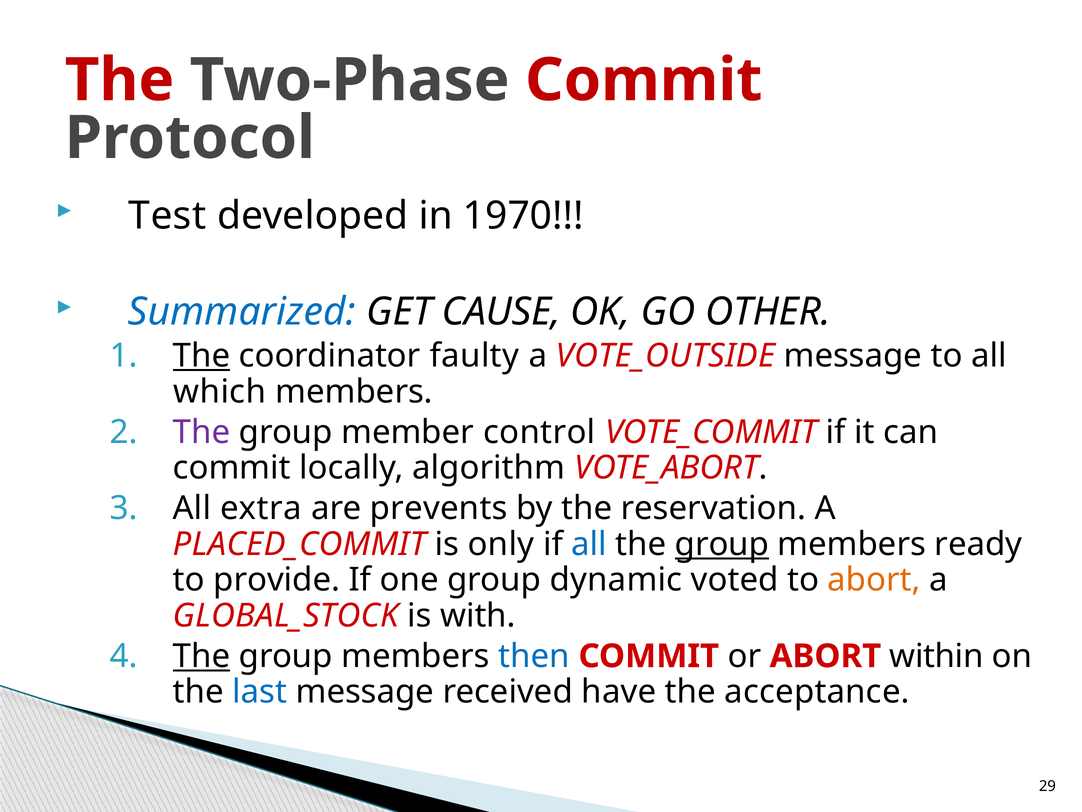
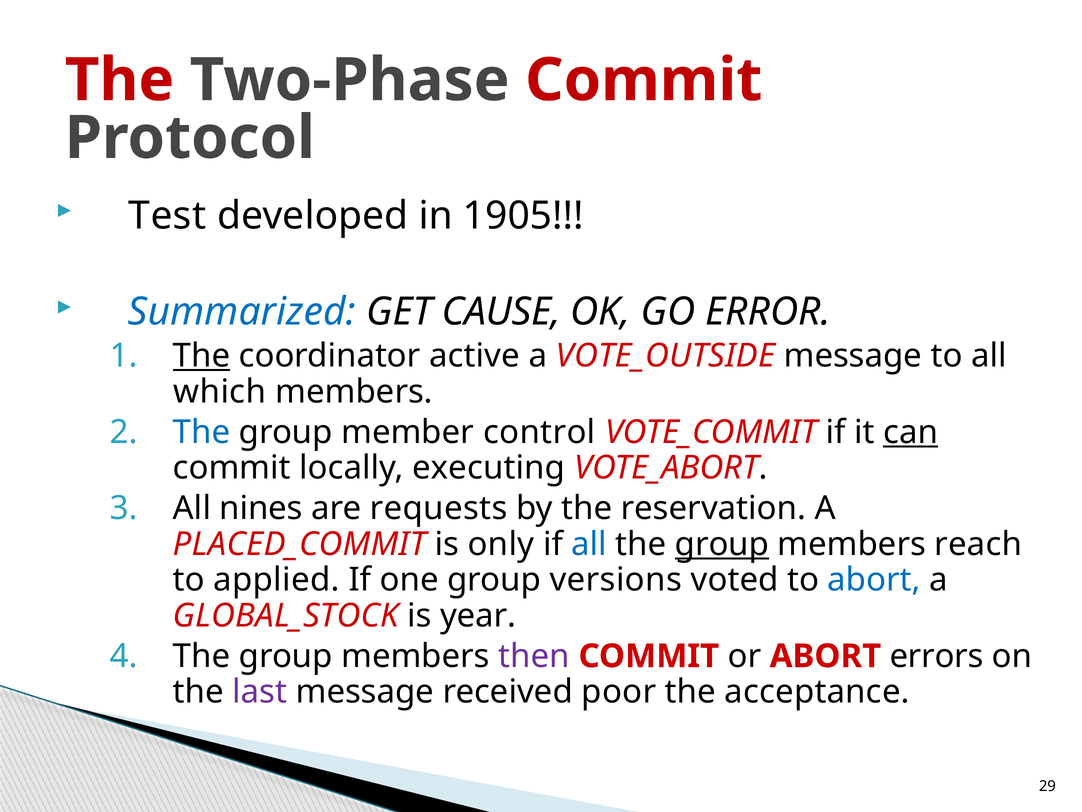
1970: 1970 -> 1905 (523, 216)
OTHER: OTHER -> ERROR (768, 312)
faulty: faulty -> active (475, 356)
The colour: purple -> blue (202, 432)
can underline: none -> present (911, 432)
algorithm: algorithm -> executing (489, 468)
extra: extra -> nines (261, 508)
prevents: prevents -> requests (439, 508)
ready: ready -> reach (978, 544)
provide: provide -> applied (276, 580)
dynamic: dynamic -> versions (616, 580)
abort colour: orange -> blue (874, 580)
with: with -> year (478, 615)
The underline: present -> none (202, 656)
then colour: blue -> purple (534, 656)
within: within -> errors (936, 656)
last colour: blue -> purple (260, 692)
have: have -> poor (619, 692)
